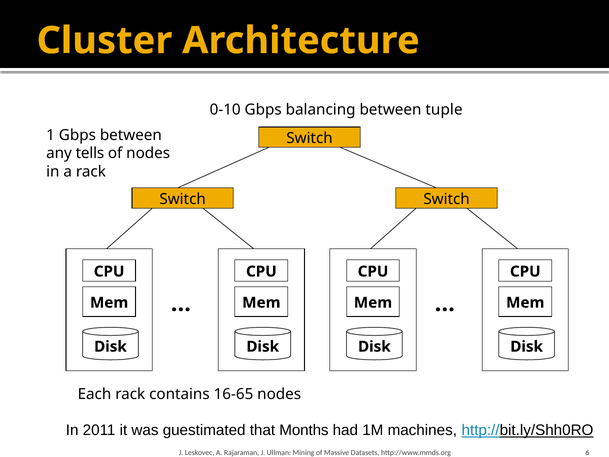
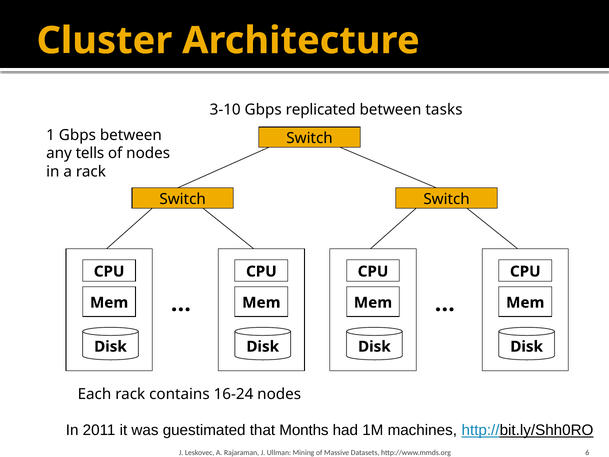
0-10: 0-10 -> 3-10 (225, 110)
balancing: balancing -> replicated (321, 110)
tuple: tuple -> tasks (444, 110)
16-65: 16-65 -> 16-24 (233, 394)
